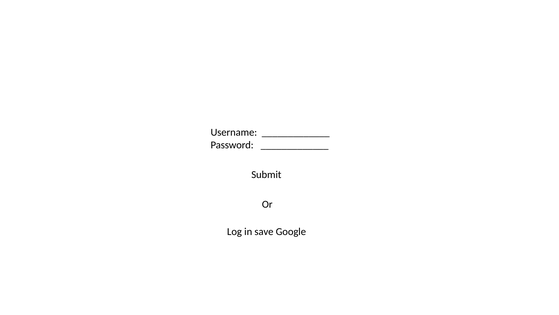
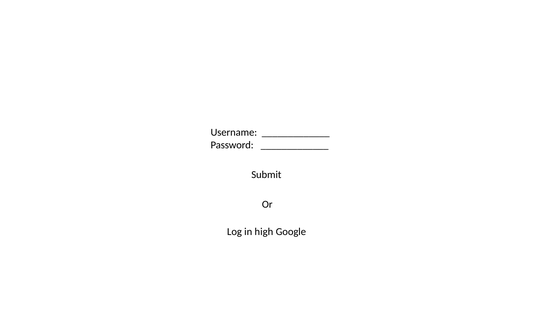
save: save -> high (264, 231)
